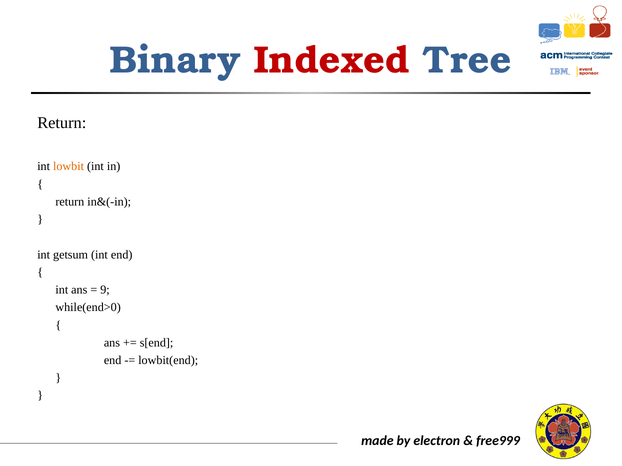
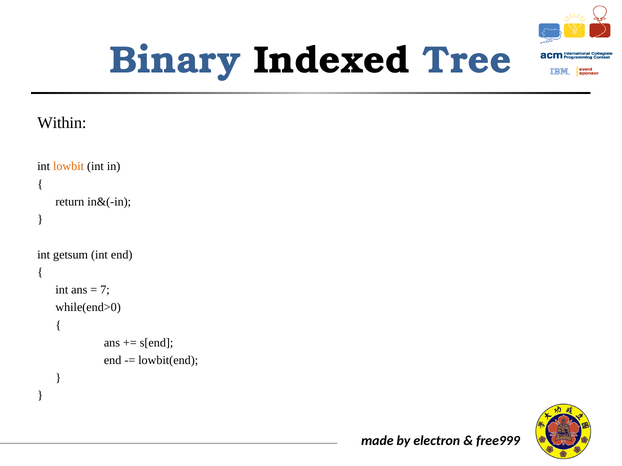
Indexed colour: red -> black (332, 60)
Return: Return -> Within (62, 123)
9: 9 -> 7 (105, 290)
